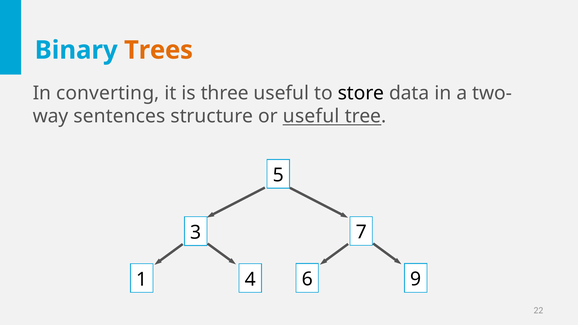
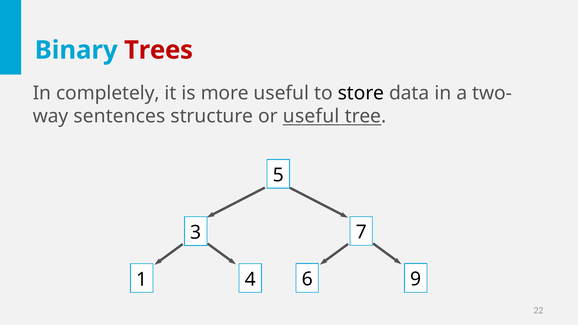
Trees colour: orange -> red (159, 50)
converting: converting -> completely (108, 93)
three: three -> more (225, 93)
